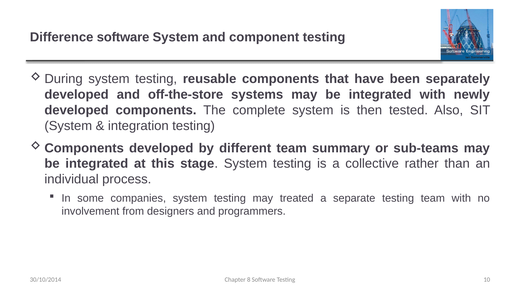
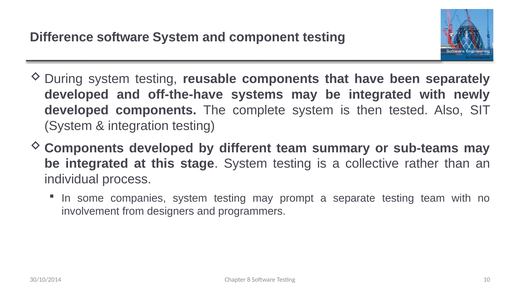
off-the-store: off-the-store -> off-the-have (186, 94)
treated: treated -> prompt (297, 198)
